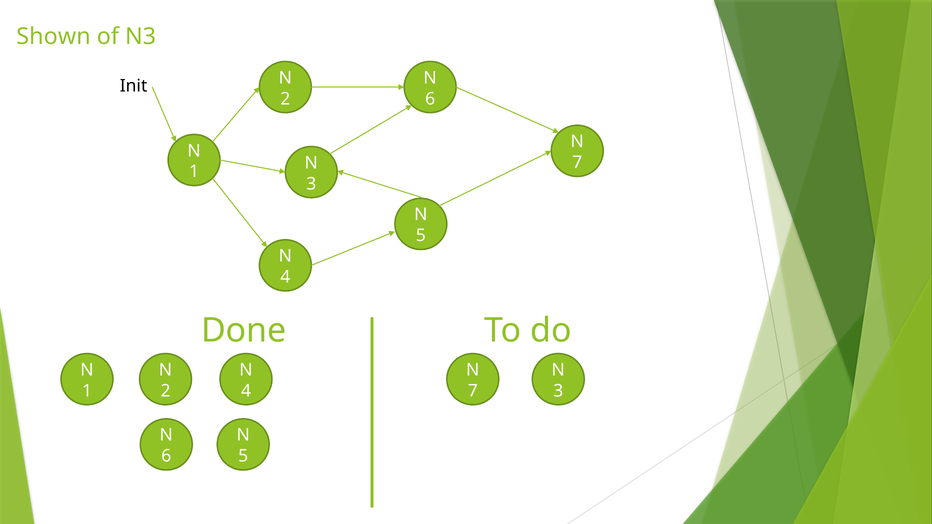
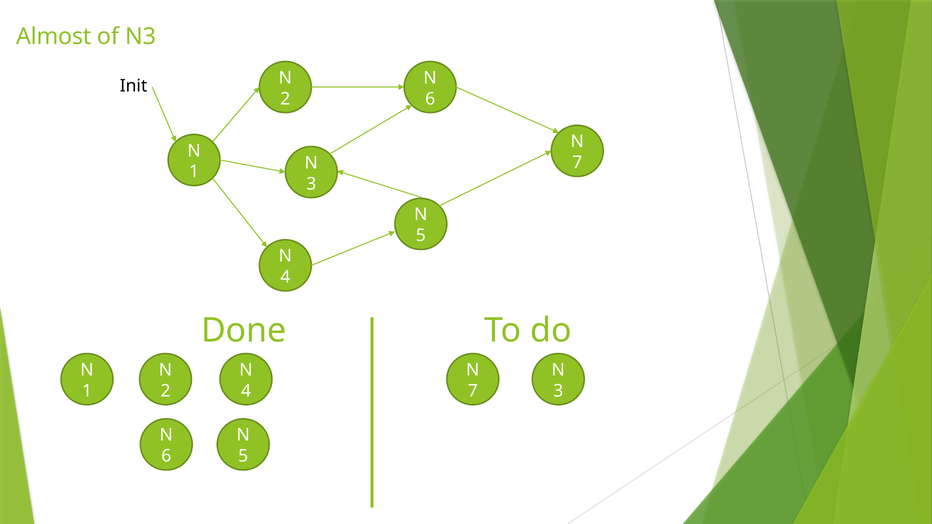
Shown: Shown -> Almost (54, 37)
